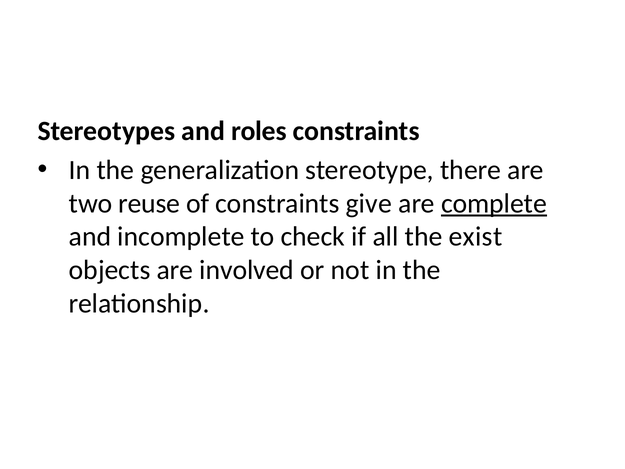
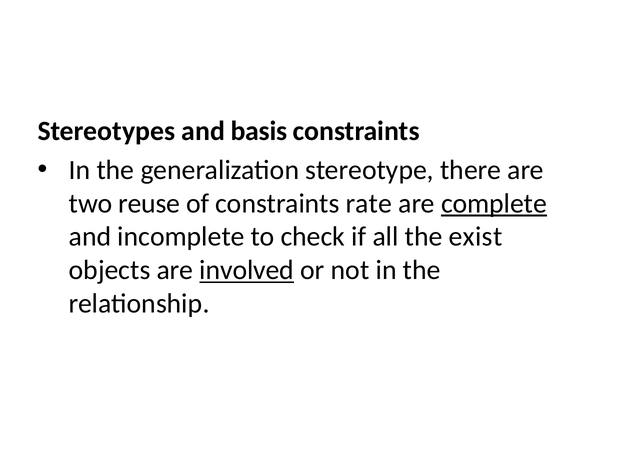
roles: roles -> basis (259, 131)
give: give -> rate (369, 203)
involved underline: none -> present (247, 270)
